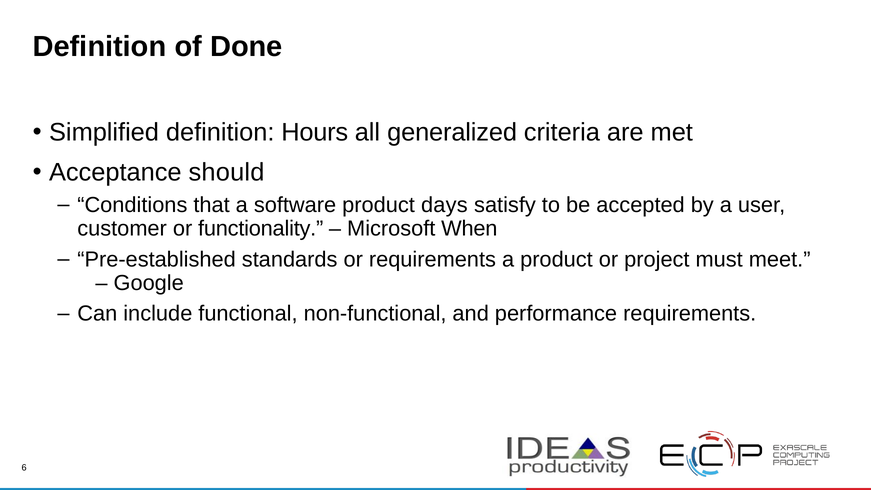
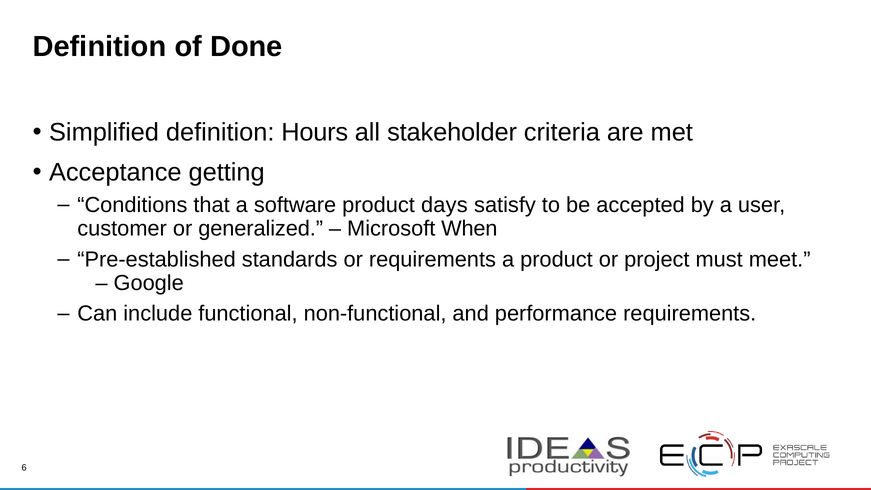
generalized: generalized -> stakeholder (452, 132)
should: should -> getting (227, 172)
functionality: functionality -> generalized (261, 229)
